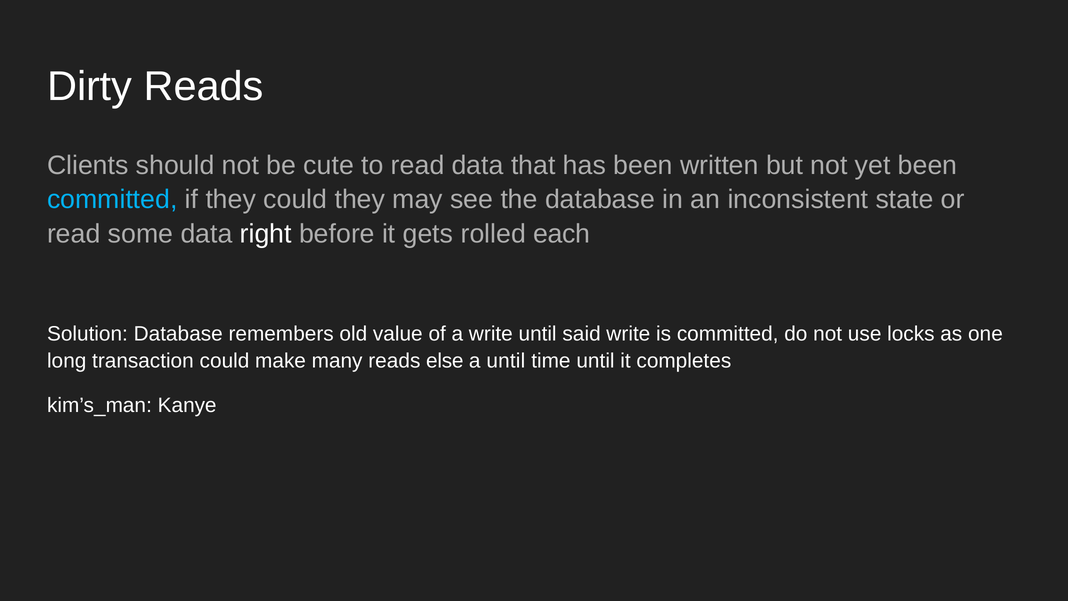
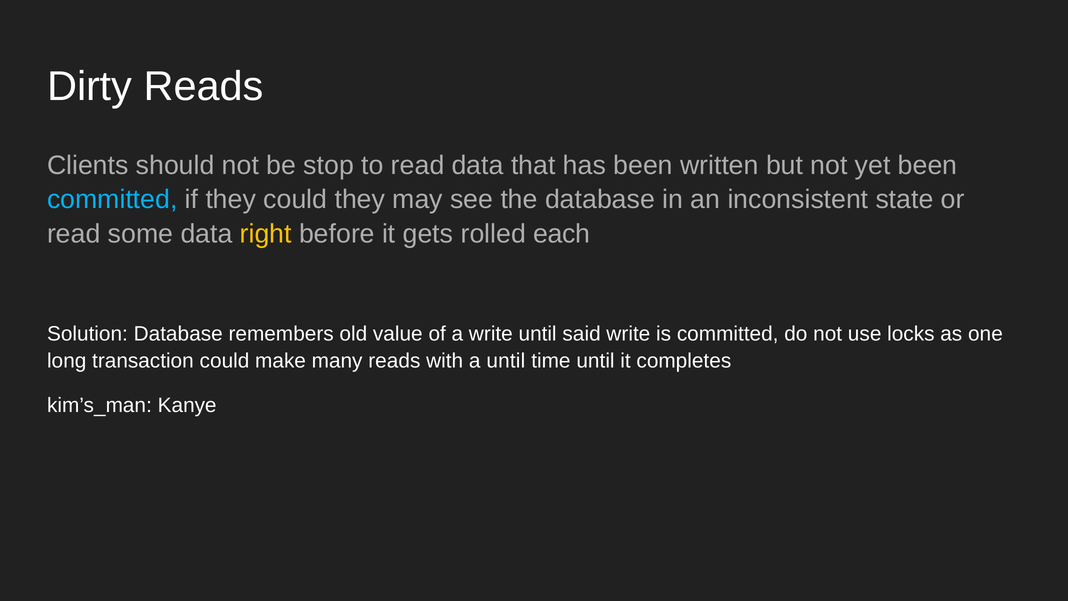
cute: cute -> stop (329, 165)
right colour: white -> yellow (266, 234)
else: else -> with (445, 361)
